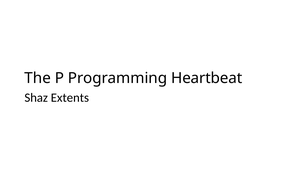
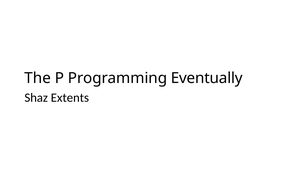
Heartbeat: Heartbeat -> Eventually (207, 78)
